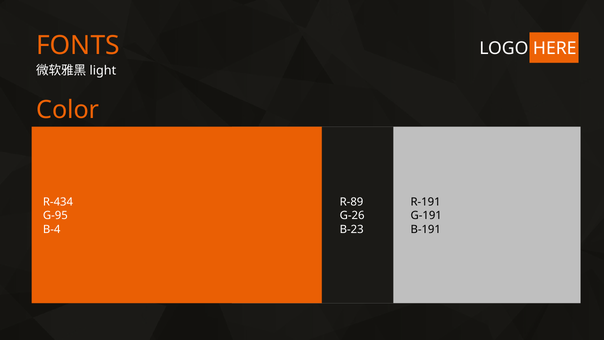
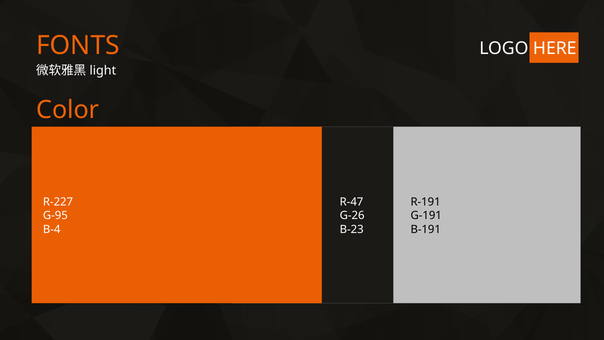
R-434: R-434 -> R-227 (58, 202)
R-89: R-89 -> R-47 (352, 202)
